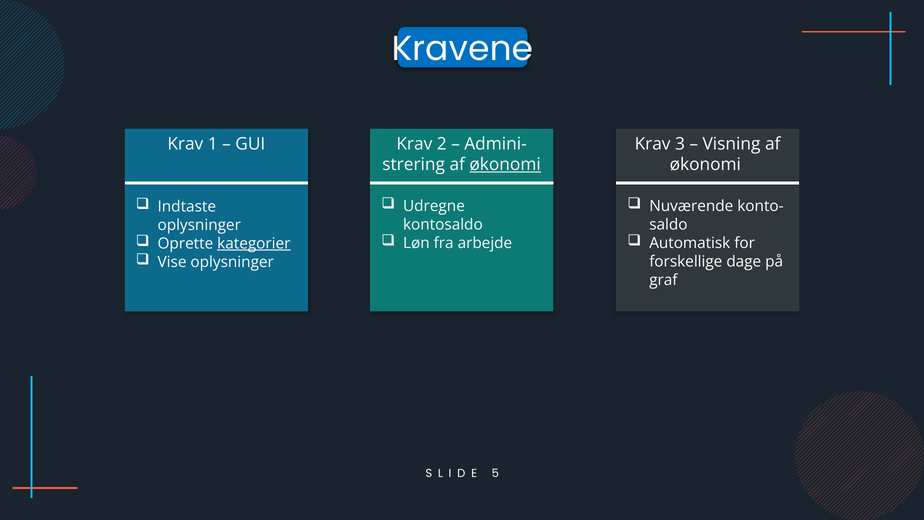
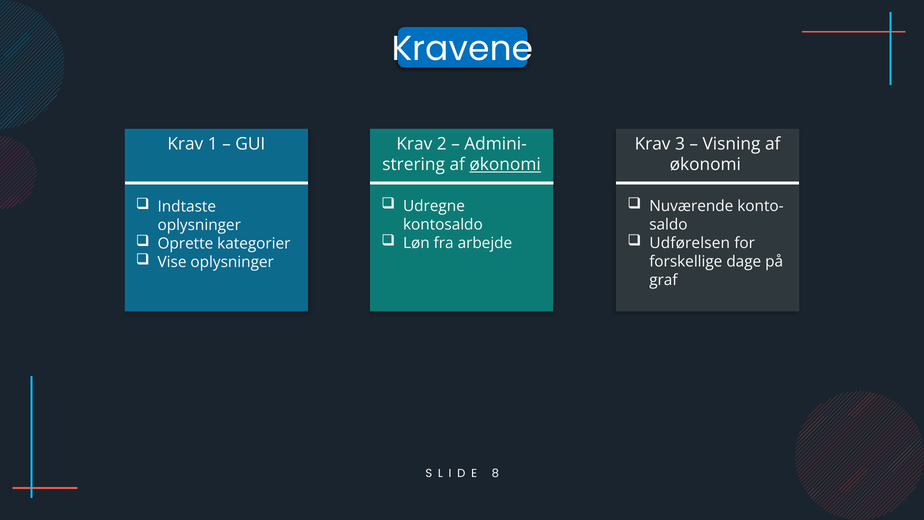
Automatisk: Automatisk -> Udførelsen (690, 243)
kategorier underline: present -> none (254, 243)
5: 5 -> 8 (495, 473)
